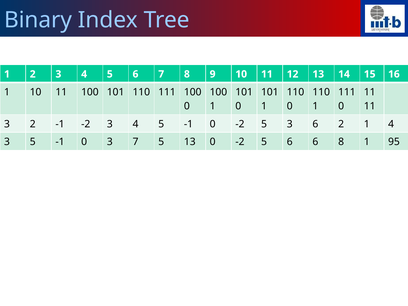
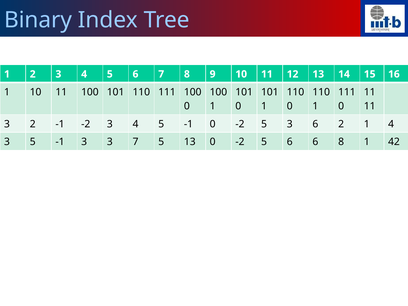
3 5 -1 0: 0 -> 3 (84, 142)
95: 95 -> 42 (394, 142)
